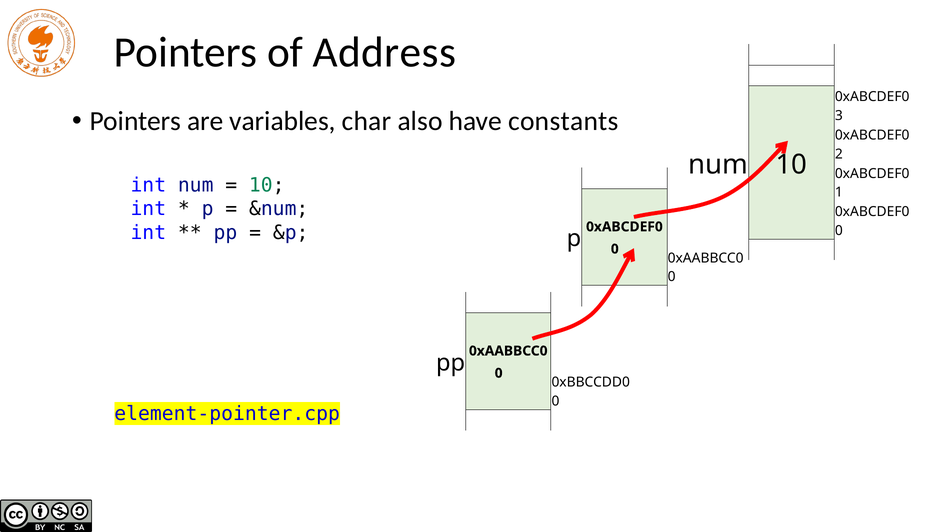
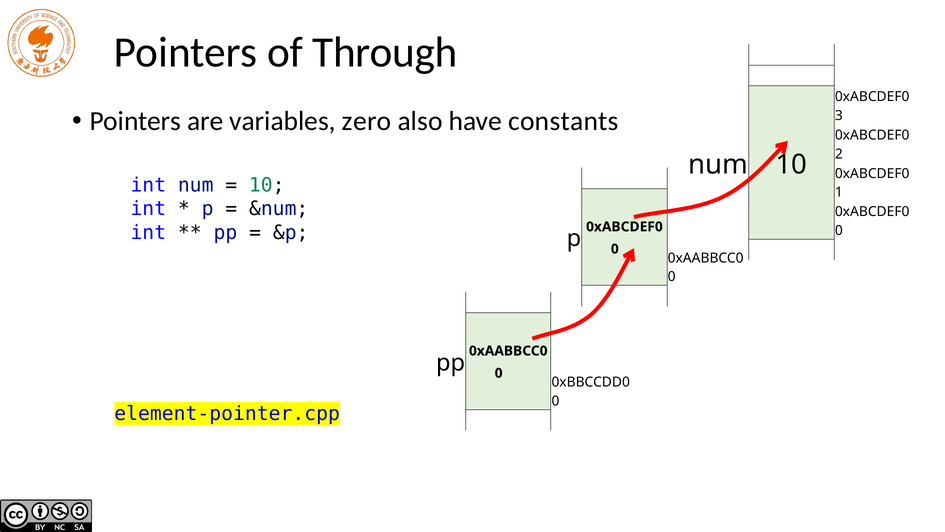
Address: Address -> Through (385, 53)
char: char -> zero (367, 121)
